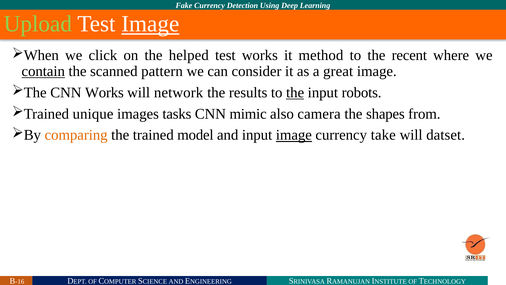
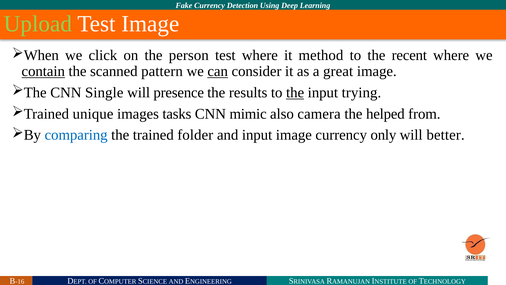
Image underline: present -> none (150, 24)
helped: helped -> person (189, 55)
test works: works -> where (260, 55)
can underline: none -> present (218, 71)
CNN Works: Works -> Single (104, 92)
network: network -> presence (179, 92)
robots: robots -> trying (361, 92)
shapes: shapes -> helped (385, 114)
comparing colour: orange -> blue (76, 135)
model: model -> folder (195, 135)
image underline: present -> none (294, 135)
take: take -> only (383, 135)
datset: datset -> better (446, 135)
